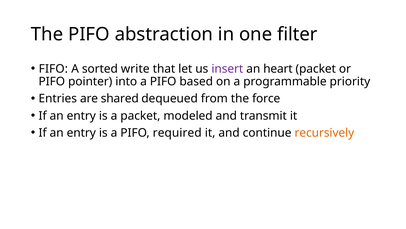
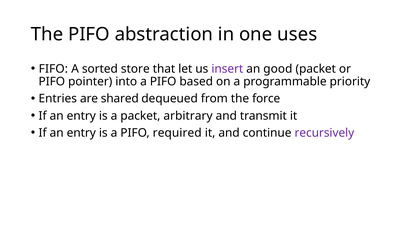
filter: filter -> uses (297, 34)
write: write -> store (135, 69)
heart: heart -> good (278, 69)
modeled: modeled -> arbitrary (188, 115)
recursively colour: orange -> purple (324, 133)
